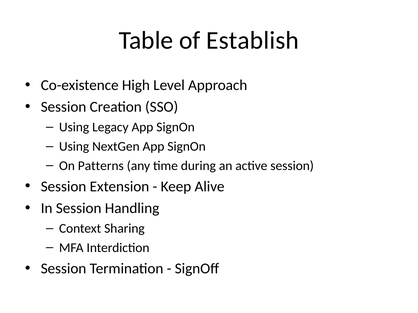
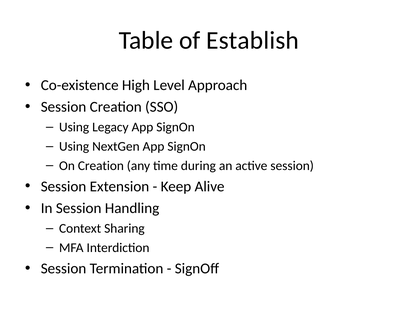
On Patterns: Patterns -> Creation (101, 166)
